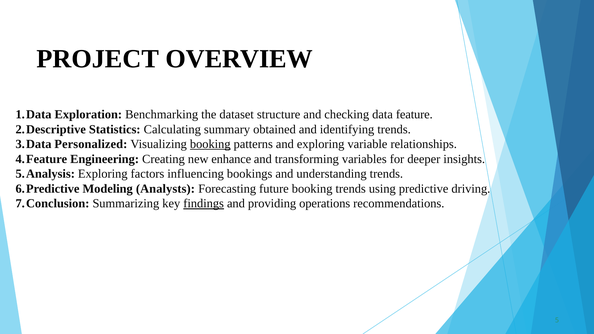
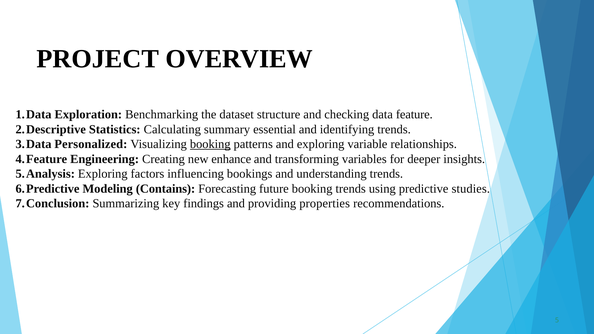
obtained: obtained -> essential (274, 129)
Analysts: Analysts -> Contains (166, 189)
driving: driving -> studies (471, 189)
findings underline: present -> none (204, 204)
operations: operations -> properties (325, 204)
